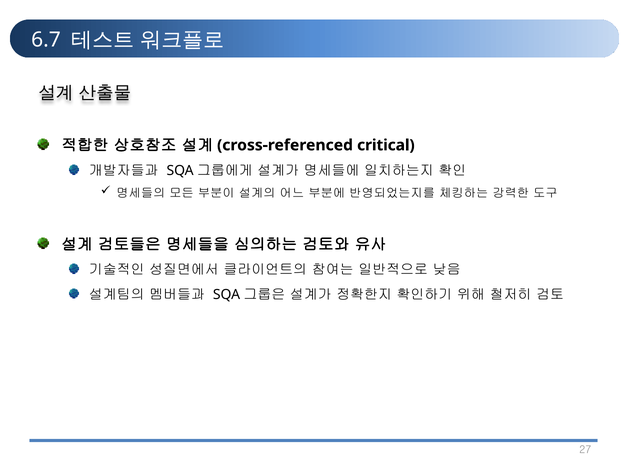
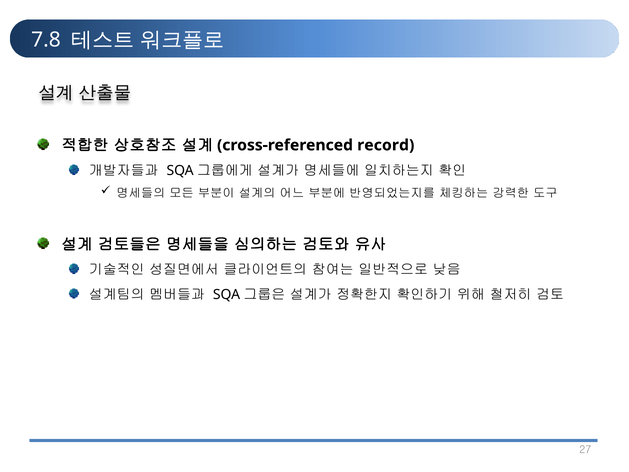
6.7: 6.7 -> 7.8 (46, 40)
critical: critical -> record (386, 145)
